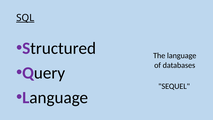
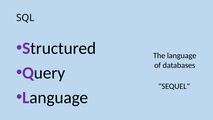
SQL underline: present -> none (25, 18)
